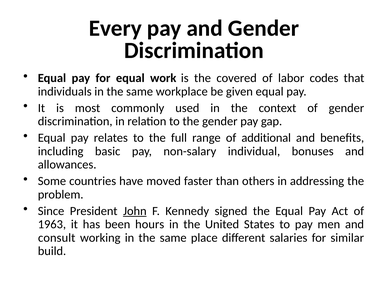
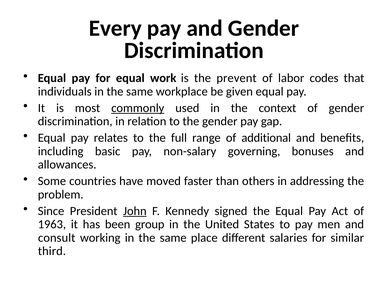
covered: covered -> prevent (237, 78)
commonly underline: none -> present (138, 108)
individual: individual -> governing (254, 151)
hours: hours -> group (150, 224)
build: build -> third (52, 251)
